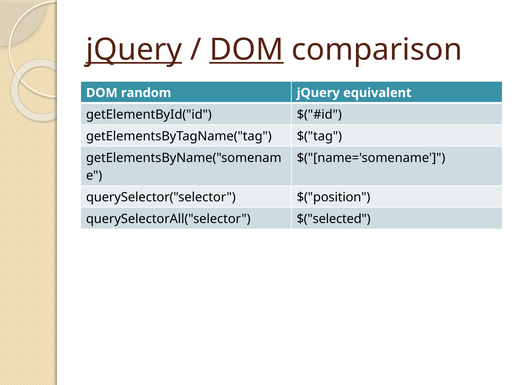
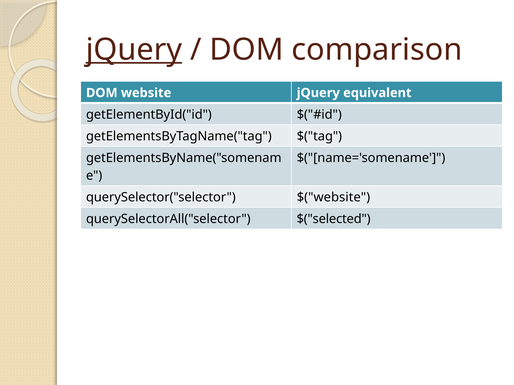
DOM underline: present -> none (246, 50)
random: random -> website (146, 93)
$("position: $("position -> $("website (333, 197)
